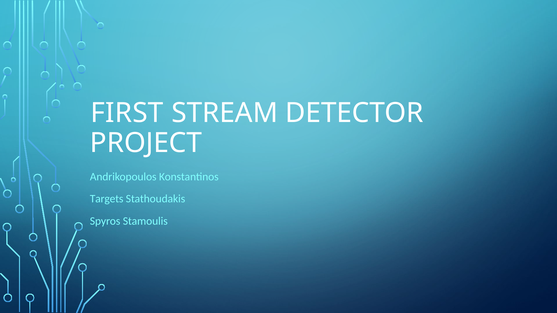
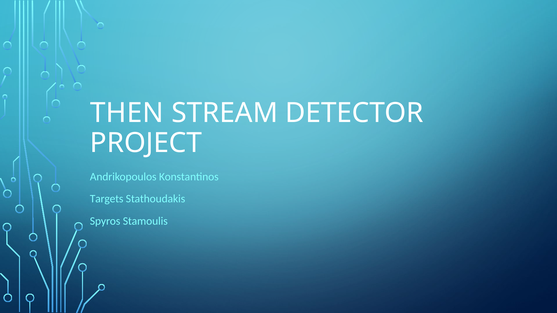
FIRST: FIRST -> THEN (127, 113)
